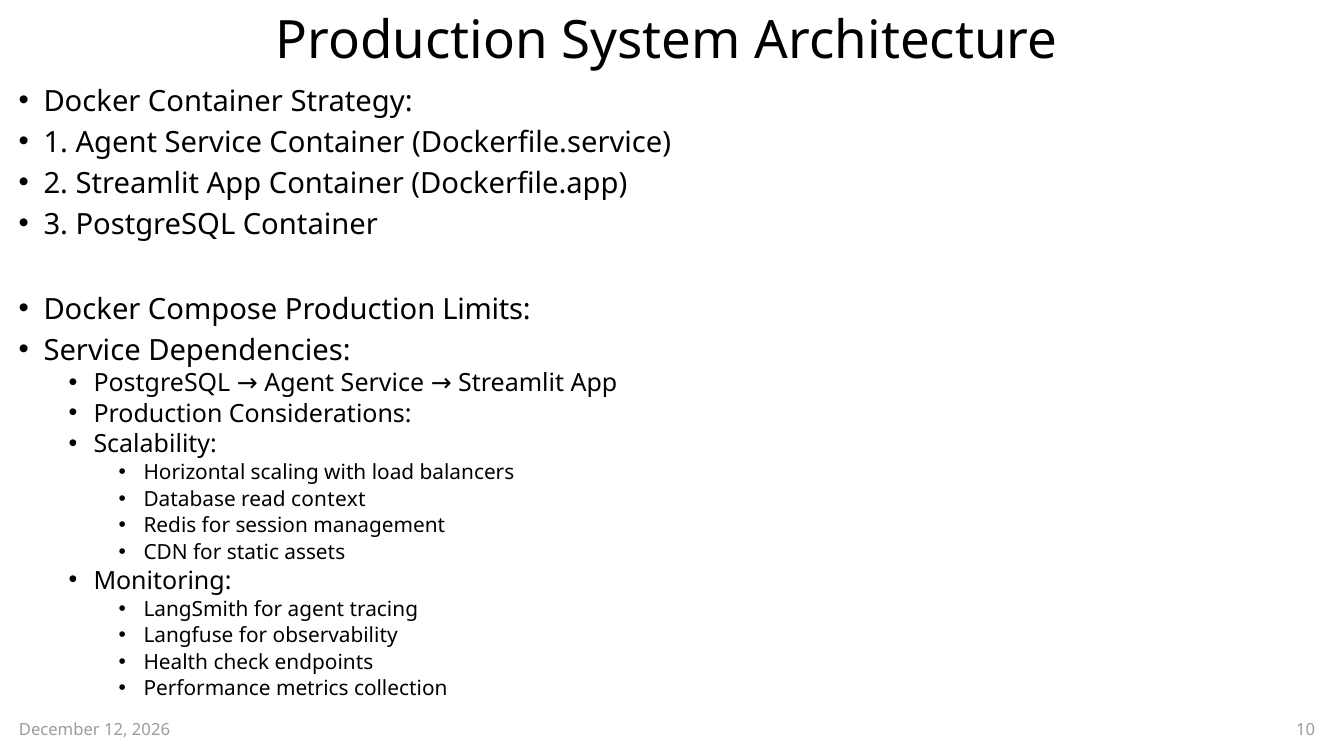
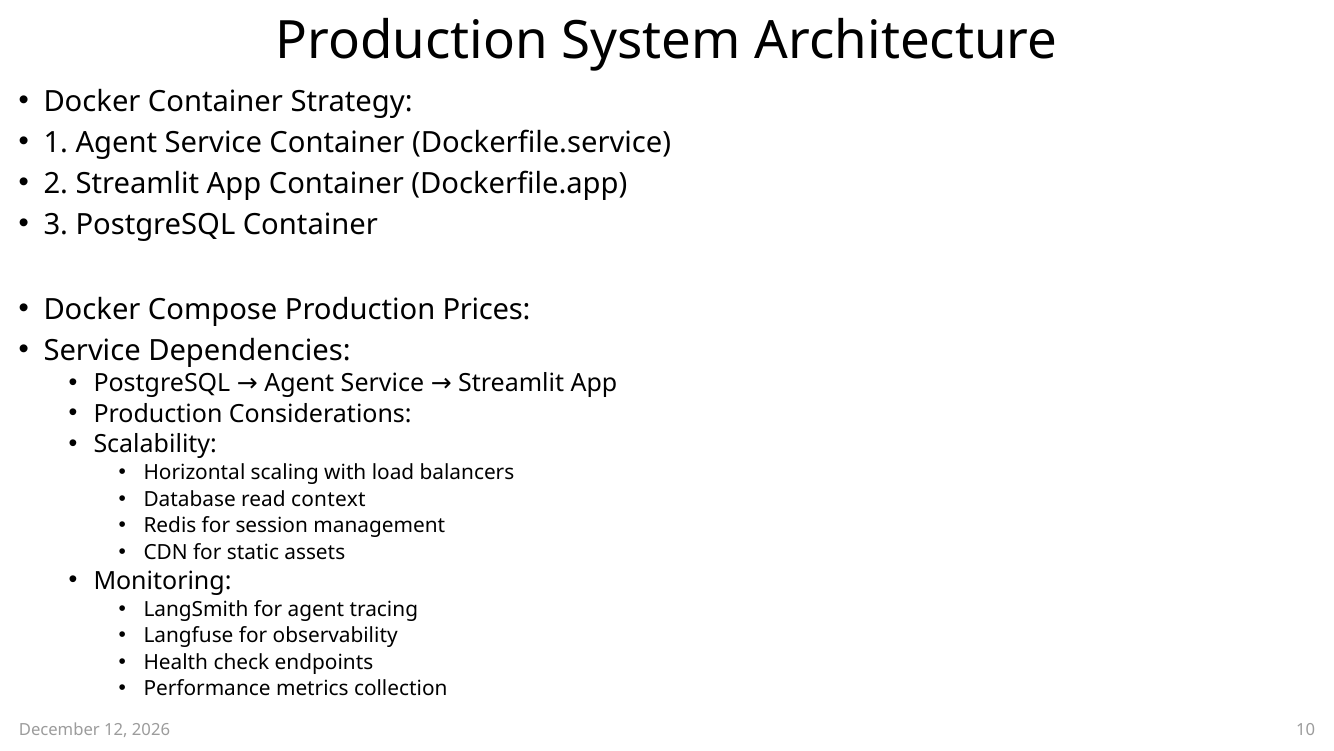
Limits: Limits -> Prices (486, 309)
